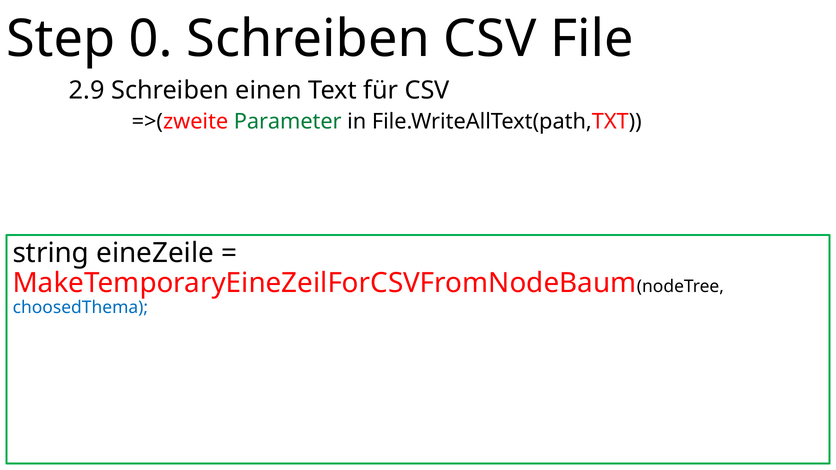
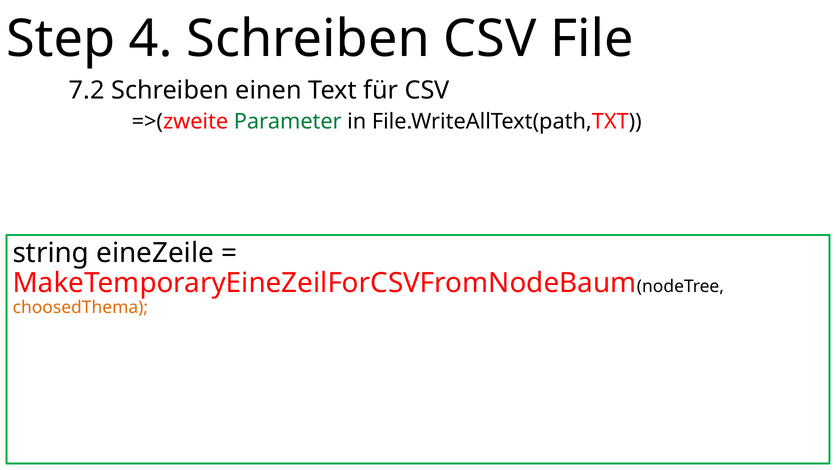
0: 0 -> 4 (151, 39)
2.9: 2.9 -> 7.2 (87, 91)
choosedThema colour: blue -> orange (80, 308)
